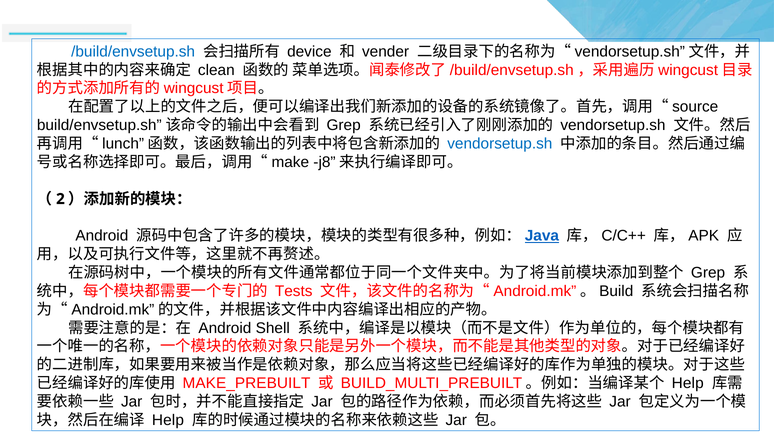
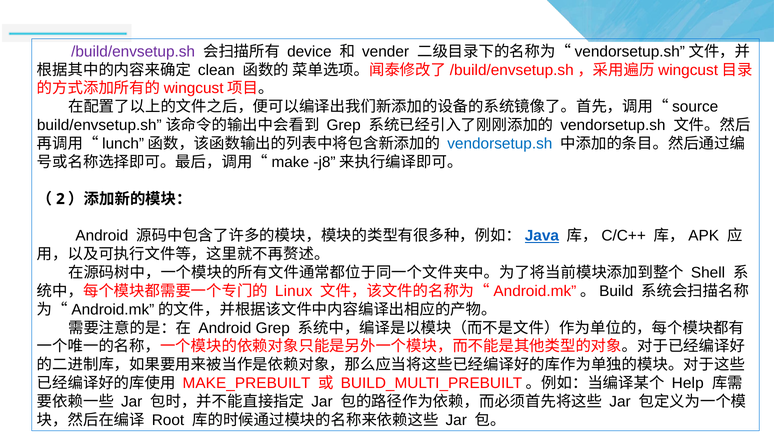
/build/envsetup.sh colour: blue -> purple (133, 52)
Grep: Grep -> Shell (708, 273)
Tests: Tests -> Linux (294, 291)
Android Shell: Shell -> Grep (273, 328)
Help: Help -> Root (168, 420)
